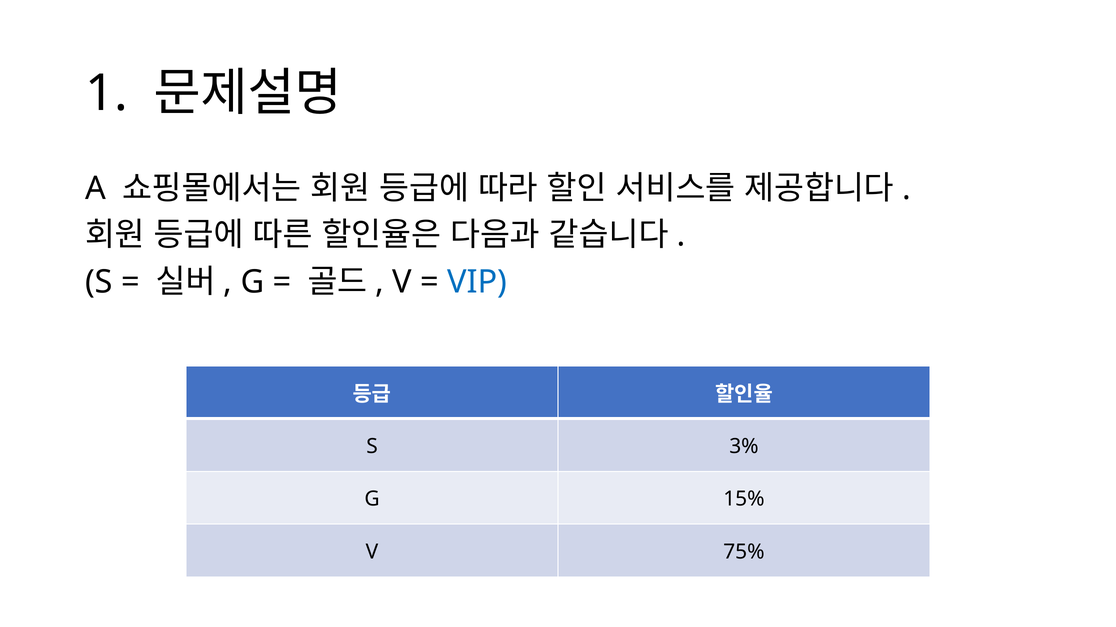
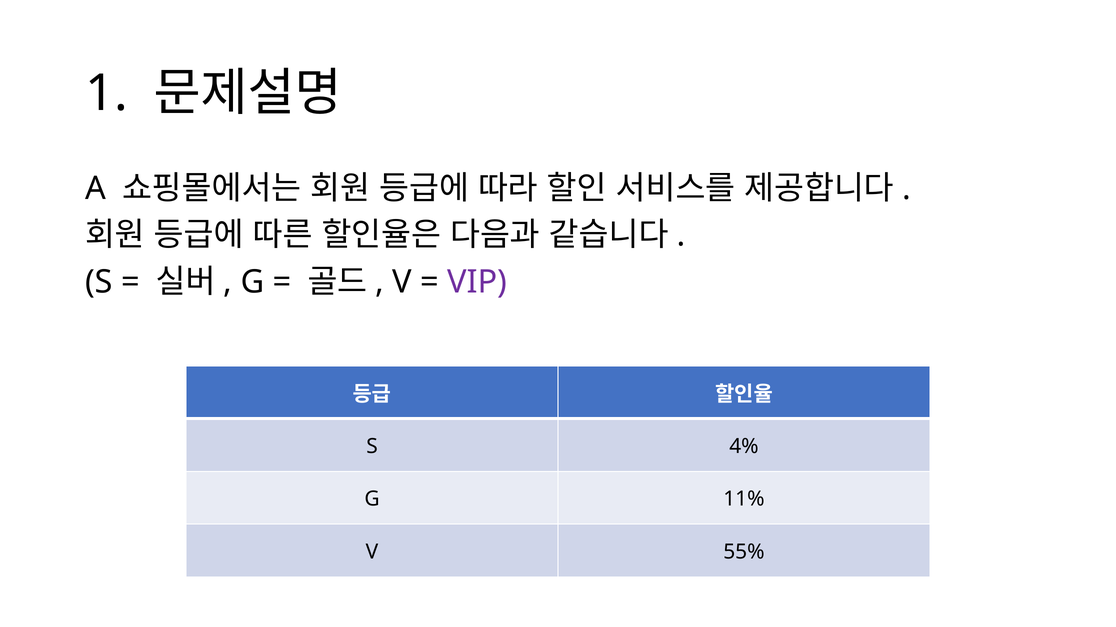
VIP colour: blue -> purple (477, 282)
3%: 3% -> 4% (744, 447)
15%: 15% -> 11% (744, 500)
75%: 75% -> 55% (744, 552)
